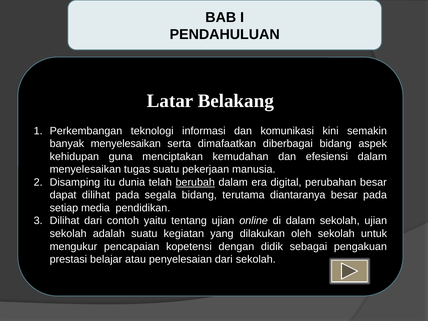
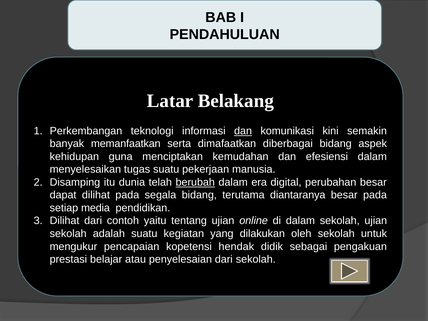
dan underline: none -> present (243, 131)
banyak menyelesaikan: menyelesaikan -> memanfaatkan (126, 144)
dengan: dengan -> hendak (236, 246)
